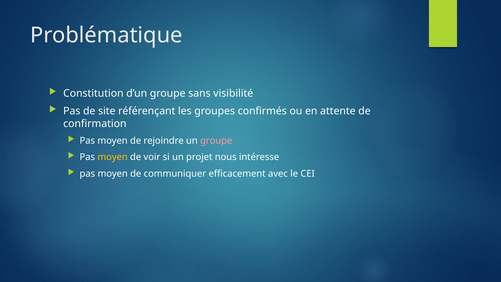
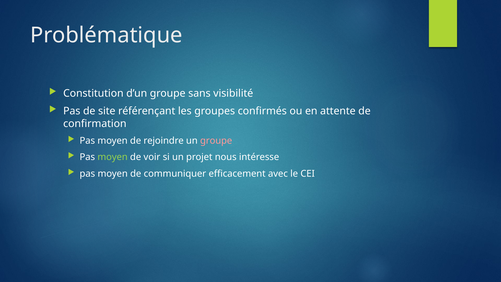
moyen colour: yellow -> light green (113, 157)
